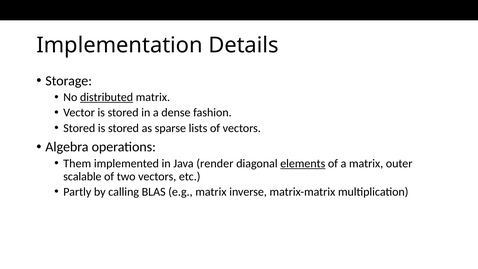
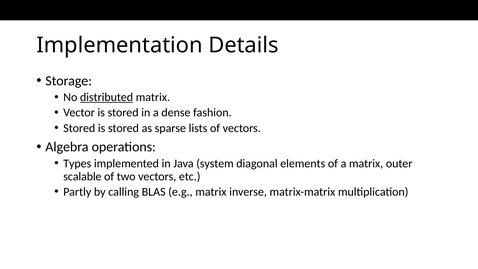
Them: Them -> Types (77, 163)
render: render -> system (215, 163)
elements underline: present -> none (303, 163)
